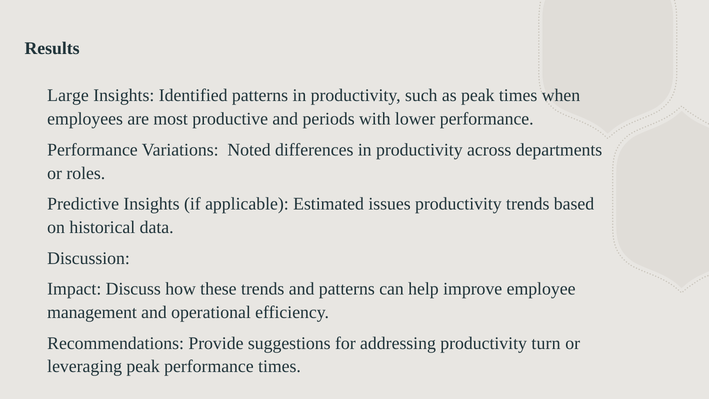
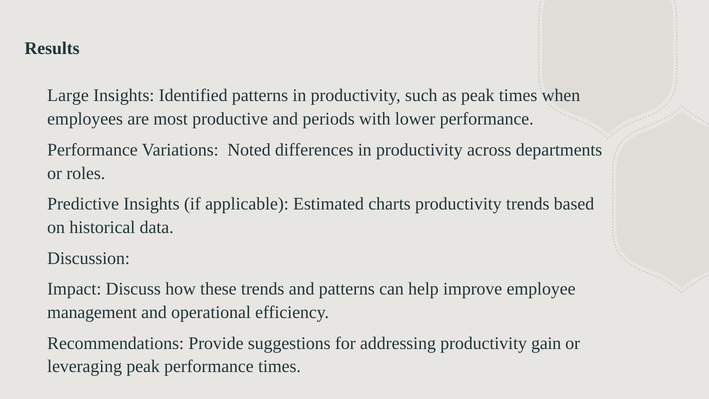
issues: issues -> charts (390, 204)
turn: turn -> gain (546, 343)
